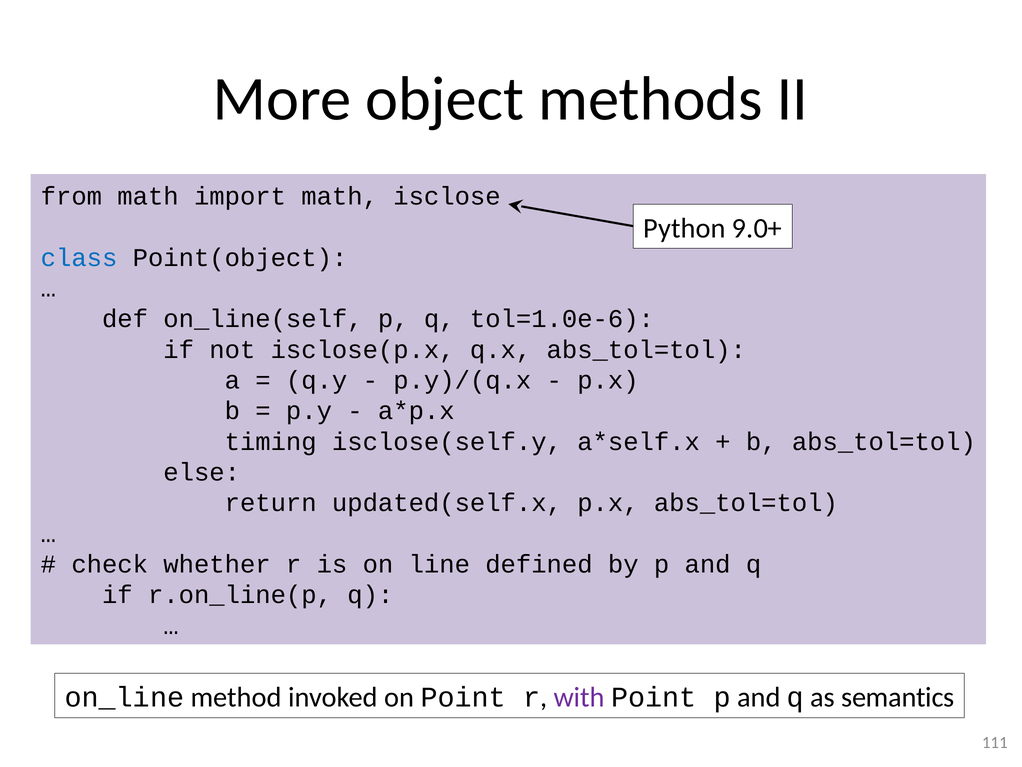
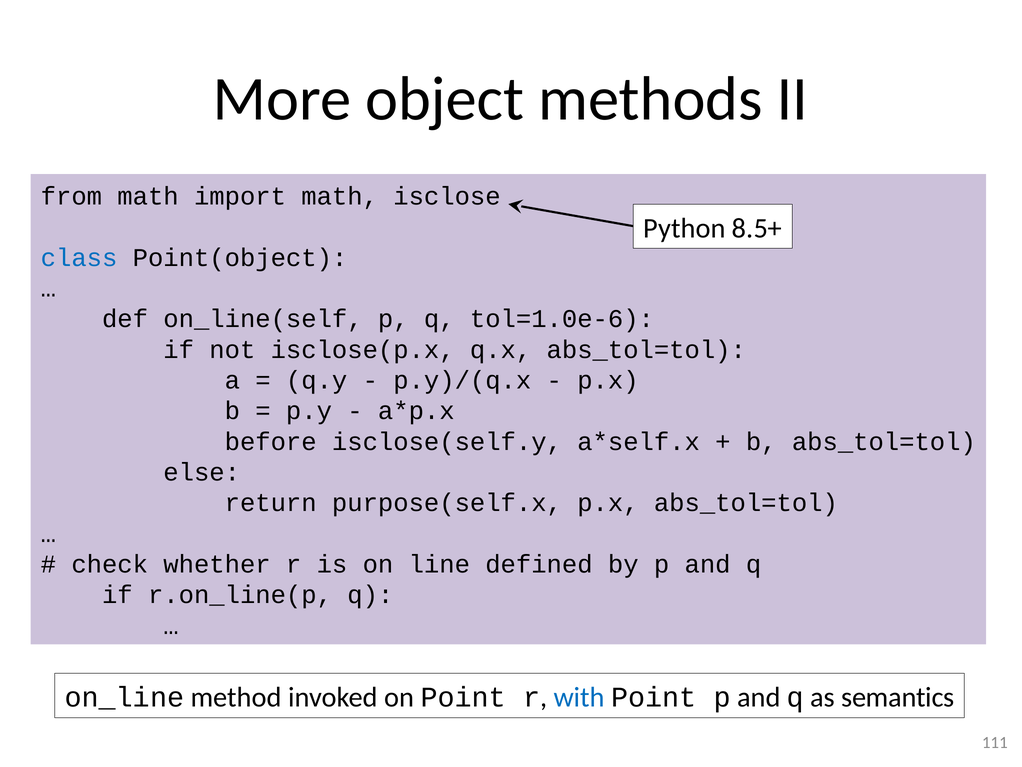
9.0+: 9.0+ -> 8.5+ (757, 228)
timing: timing -> before (271, 441)
updated(self.x: updated(self.x -> purpose(self.x (447, 503)
with colour: purple -> blue (579, 697)
